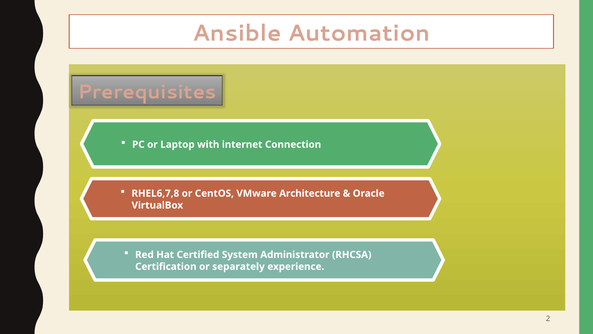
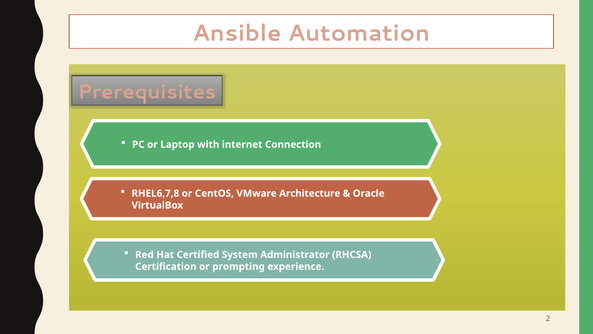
separately: separately -> prompting (239, 266)
